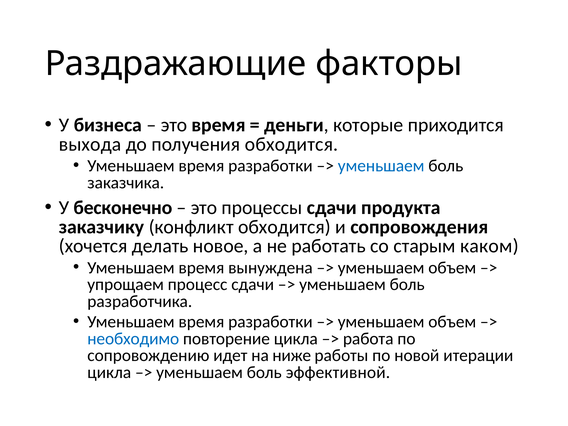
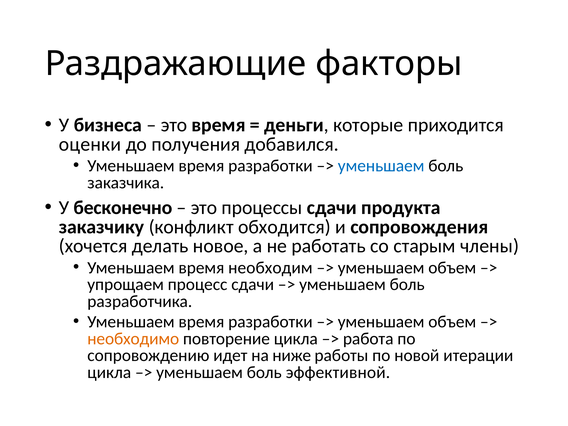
выхода: выхода -> оценки (90, 144)
получения обходится: обходится -> добавился (292, 144)
каком: каком -> члены (490, 246)
вынуждена: вынуждена -> необходим (270, 268)
необходимо colour: blue -> orange (133, 339)
